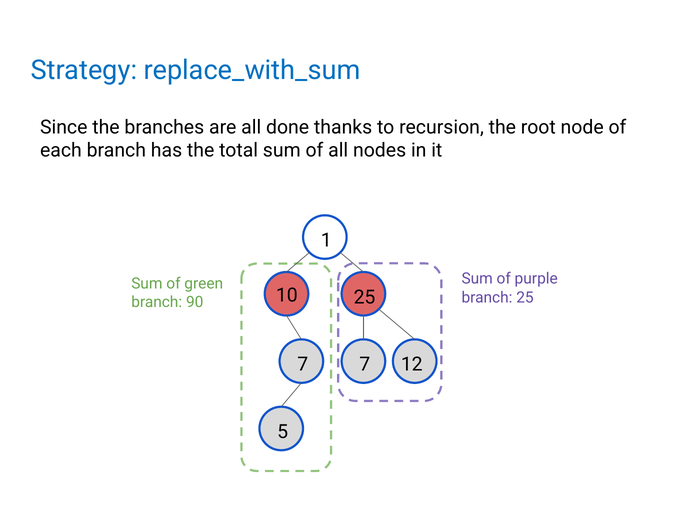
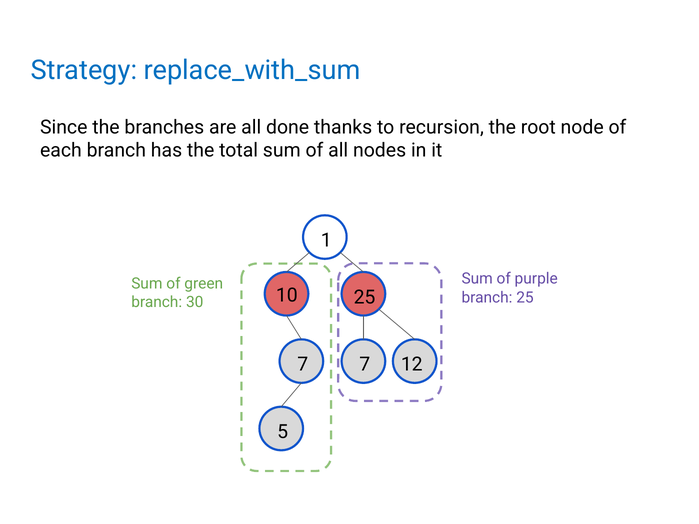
90: 90 -> 30 (195, 302)
